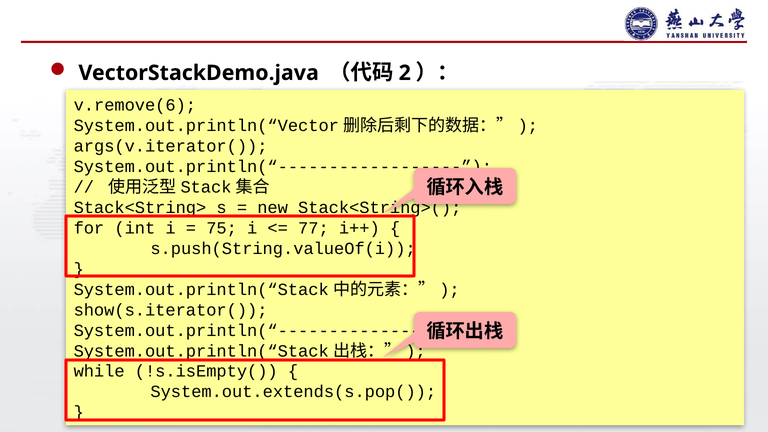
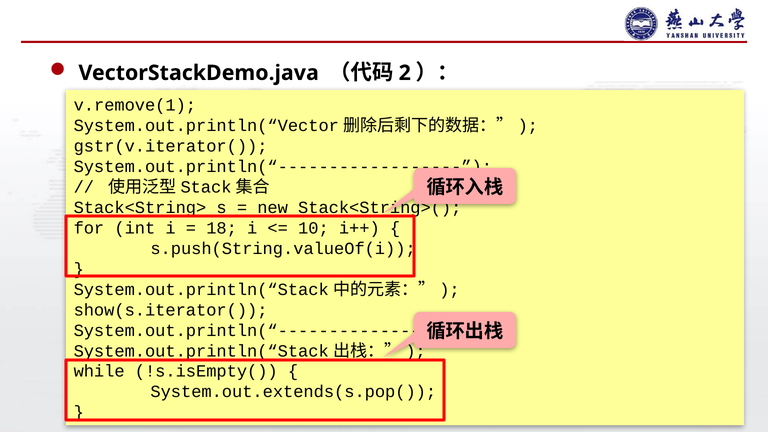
v.remove(6: v.remove(6 -> v.remove(1 (135, 105)
args(v.iterator(: args(v.iterator( -> gstr(v.iterator( (171, 146)
75: 75 -> 18 (222, 228)
77: 77 -> 10 (313, 228)
